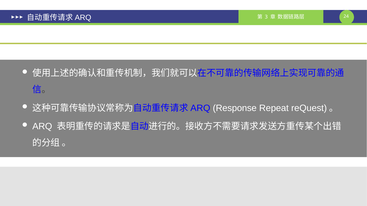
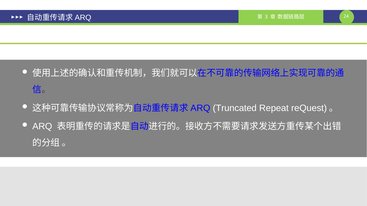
Response: Response -> Truncated (235, 108)
